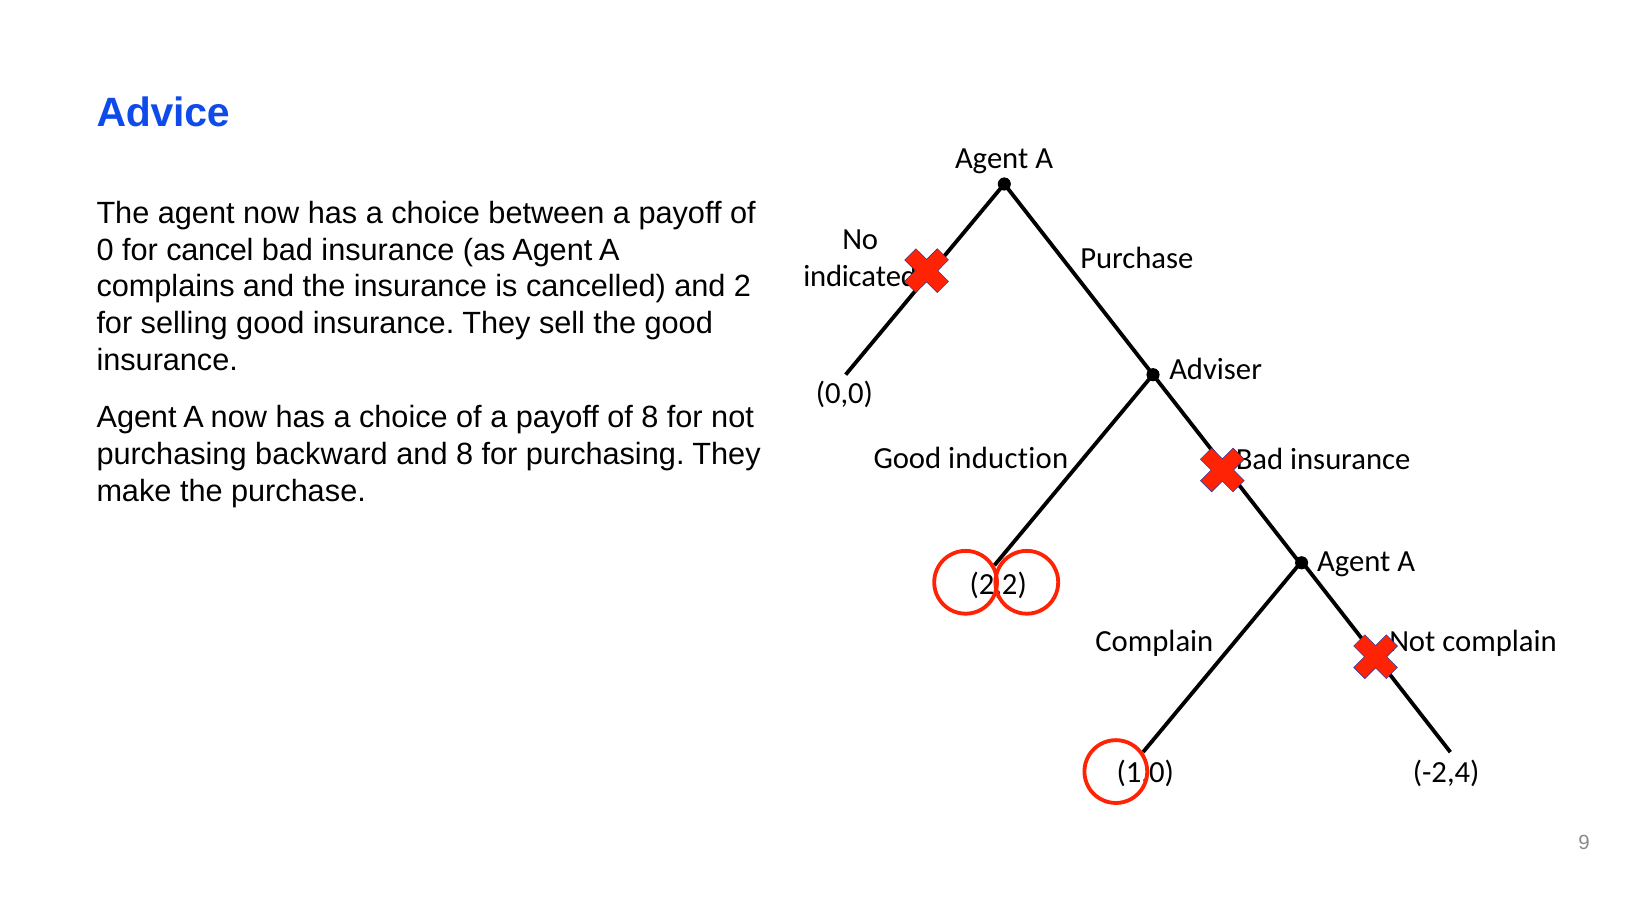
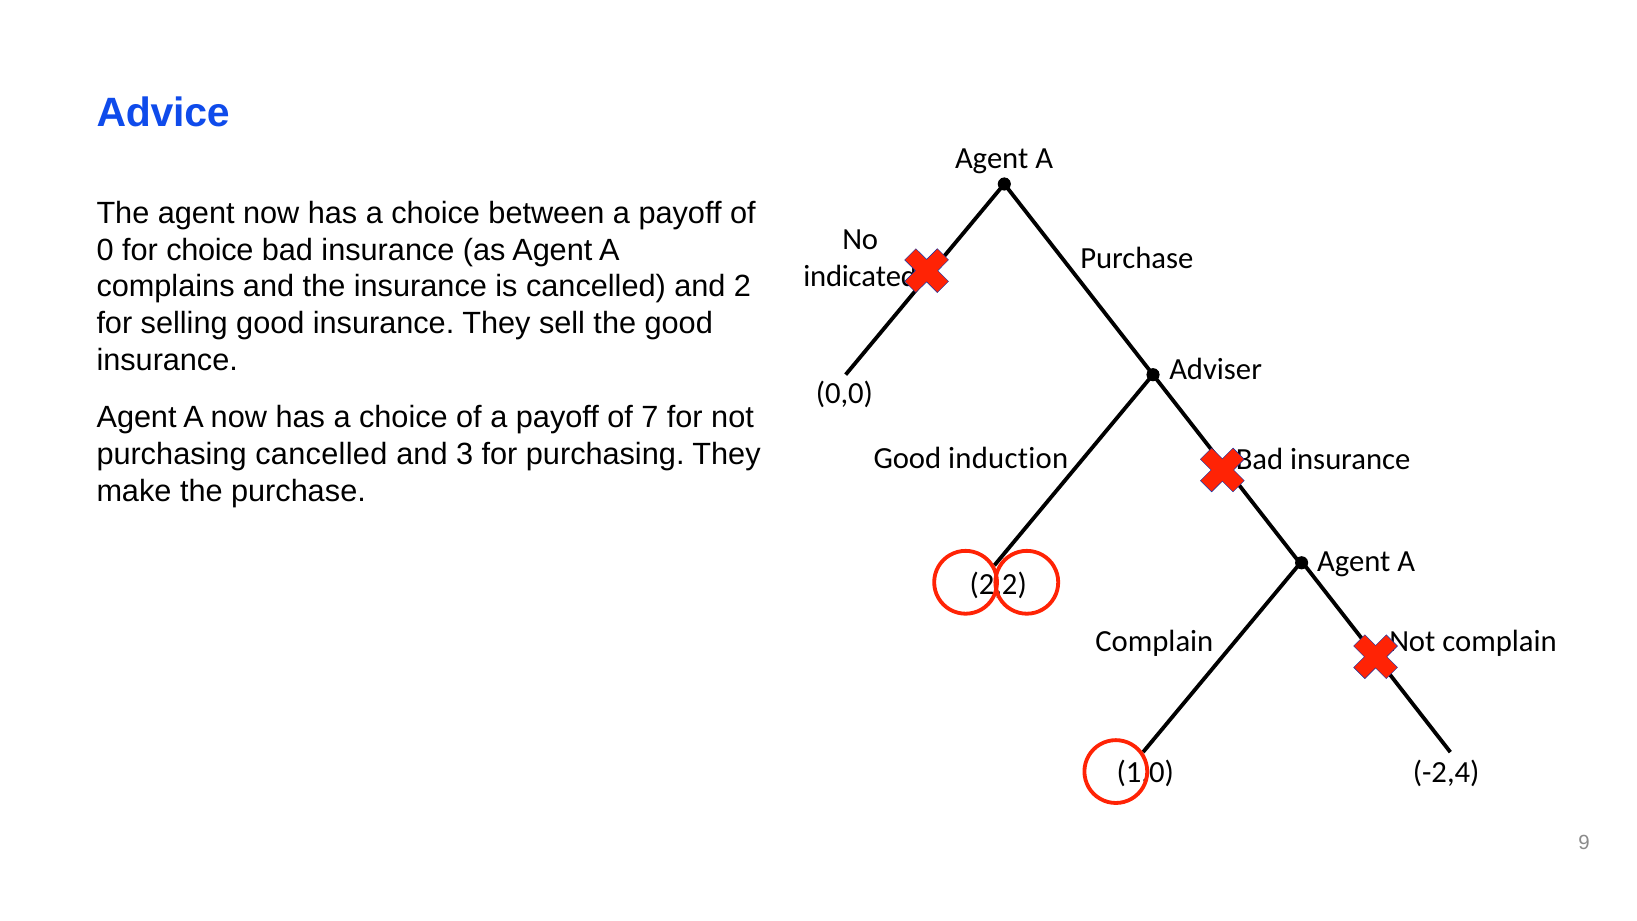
for cancel: cancel -> choice (210, 250)
of 8: 8 -> 7 (650, 418)
purchasing backward: backward -> cancelled (321, 455)
and 8: 8 -> 3 (465, 455)
